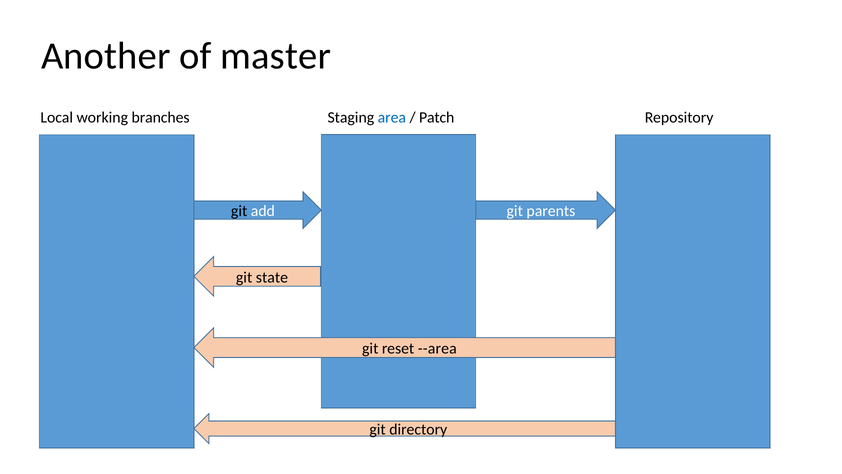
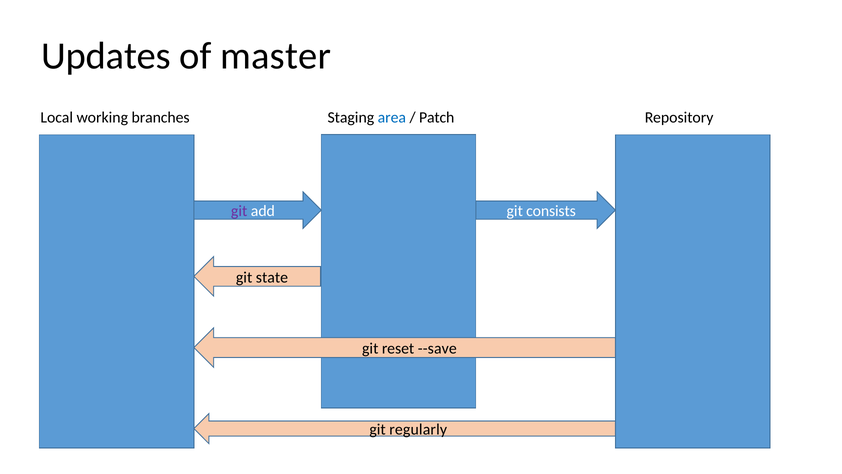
Another: Another -> Updates (106, 56)
git colour: black -> purple (239, 211)
parents: parents -> consists (551, 211)
--area: --area -> --save (437, 348)
directory: directory -> regularly (418, 429)
